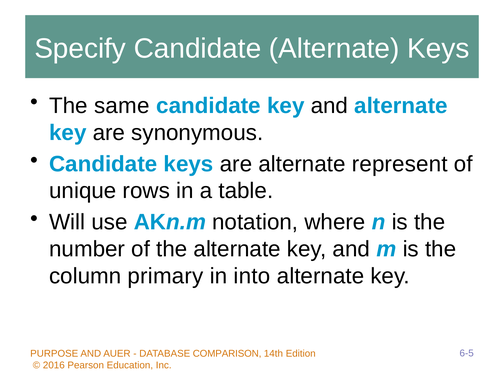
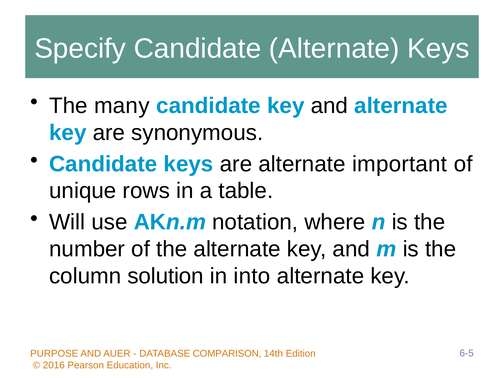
same: same -> many (122, 106)
represent: represent -> important (400, 164)
primary: primary -> solution (166, 276)
